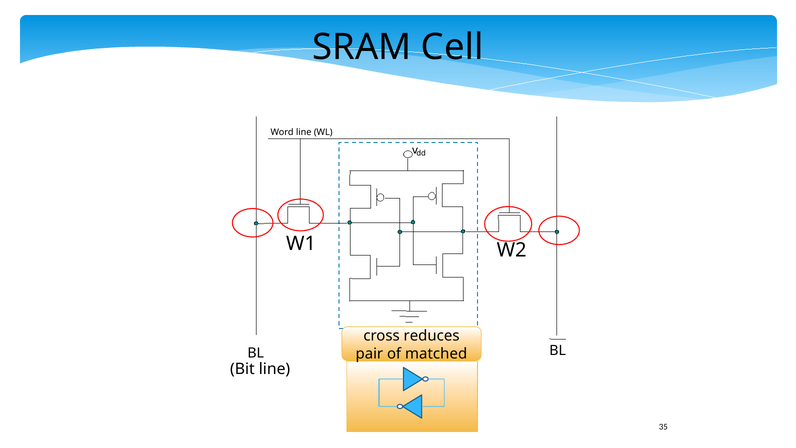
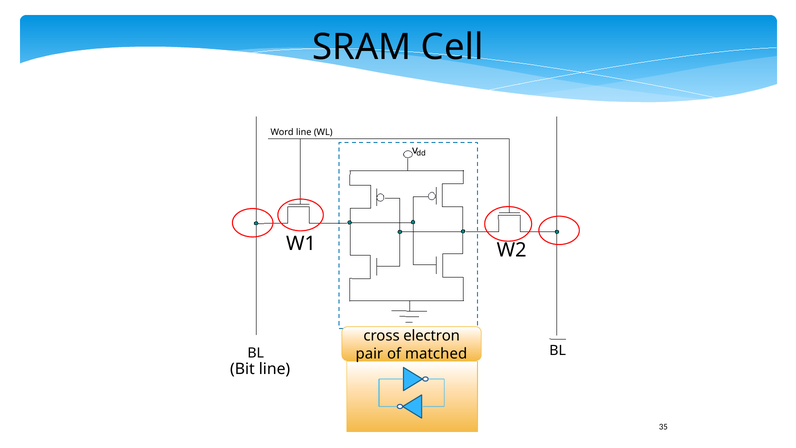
reduces: reduces -> electron (432, 336)
